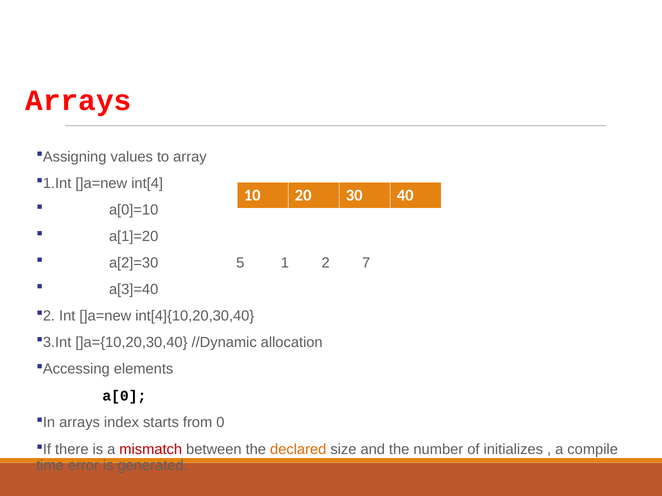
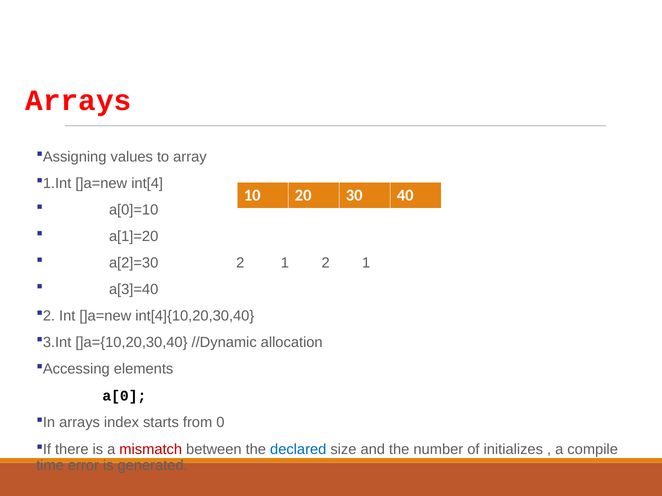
a[2]=30 5: 5 -> 2 (240, 263)
1 2 7: 7 -> 1 (366, 263)
declared colour: orange -> blue (298, 450)
